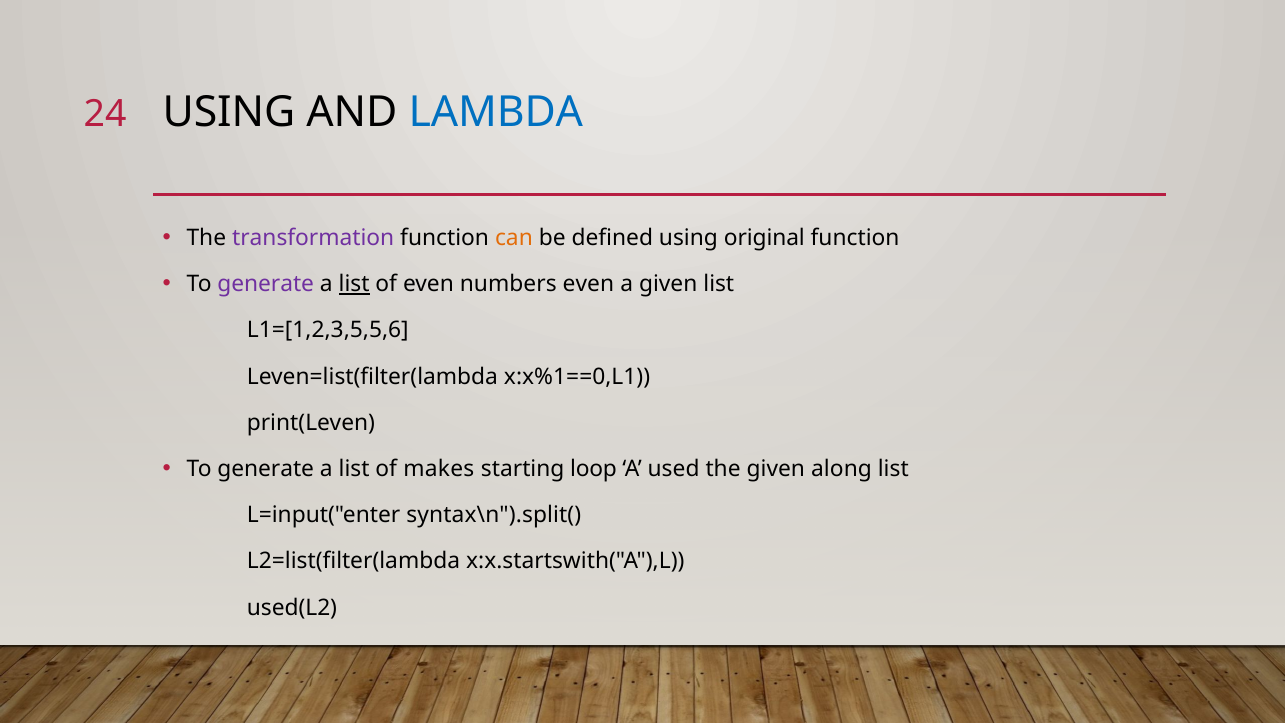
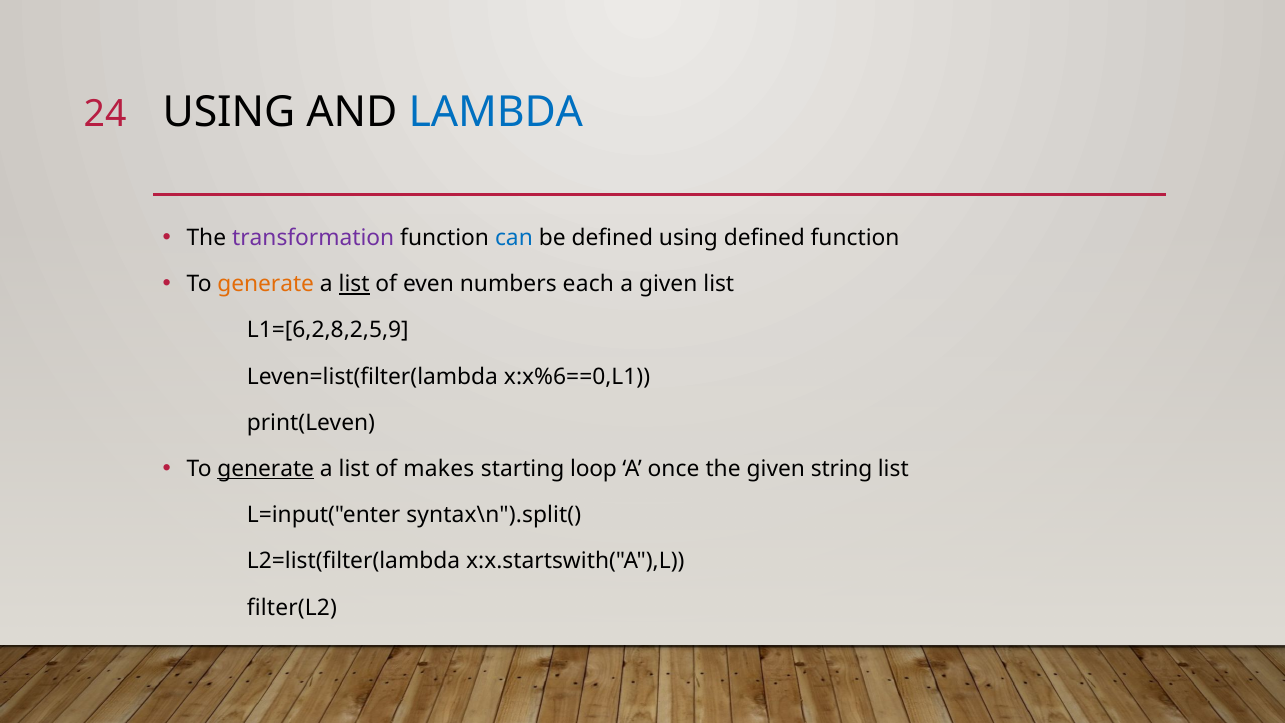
can colour: orange -> blue (514, 238)
using original: original -> defined (764, 238)
generate colour: purple -> orange (266, 284)
numbers even: even -> each (588, 284)
L1=[1,2,3,5,5,6: L1=[1,2,3,5,5,6 -> L1=[6,2,8,2,5,9 (328, 330)
x:x%1==0,L1: x:x%1==0,L1 -> x:x%6==0,L1 (577, 377)
generate underline: none -> present (266, 469)
used: used -> once (674, 469)
along: along -> string (842, 469)
used(L2: used(L2 -> filter(L2 (292, 607)
